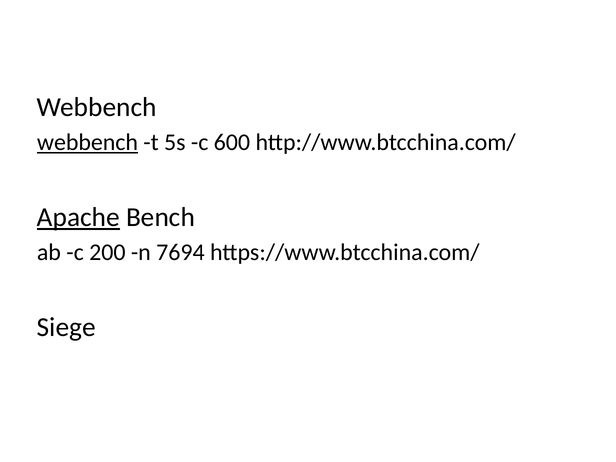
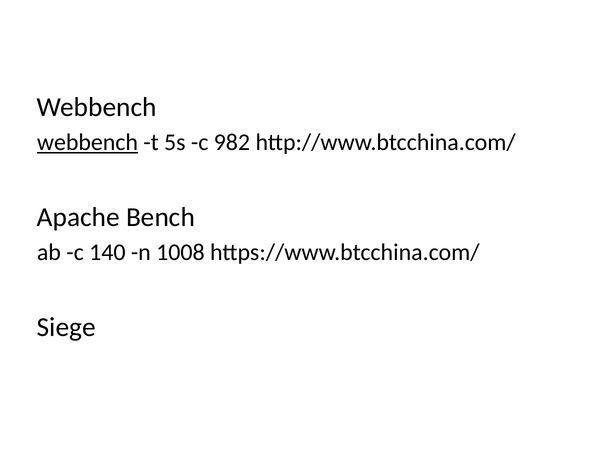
600: 600 -> 982 (232, 142)
Apache underline: present -> none (78, 217)
200: 200 -> 140 (107, 253)
7694: 7694 -> 1008 (180, 253)
